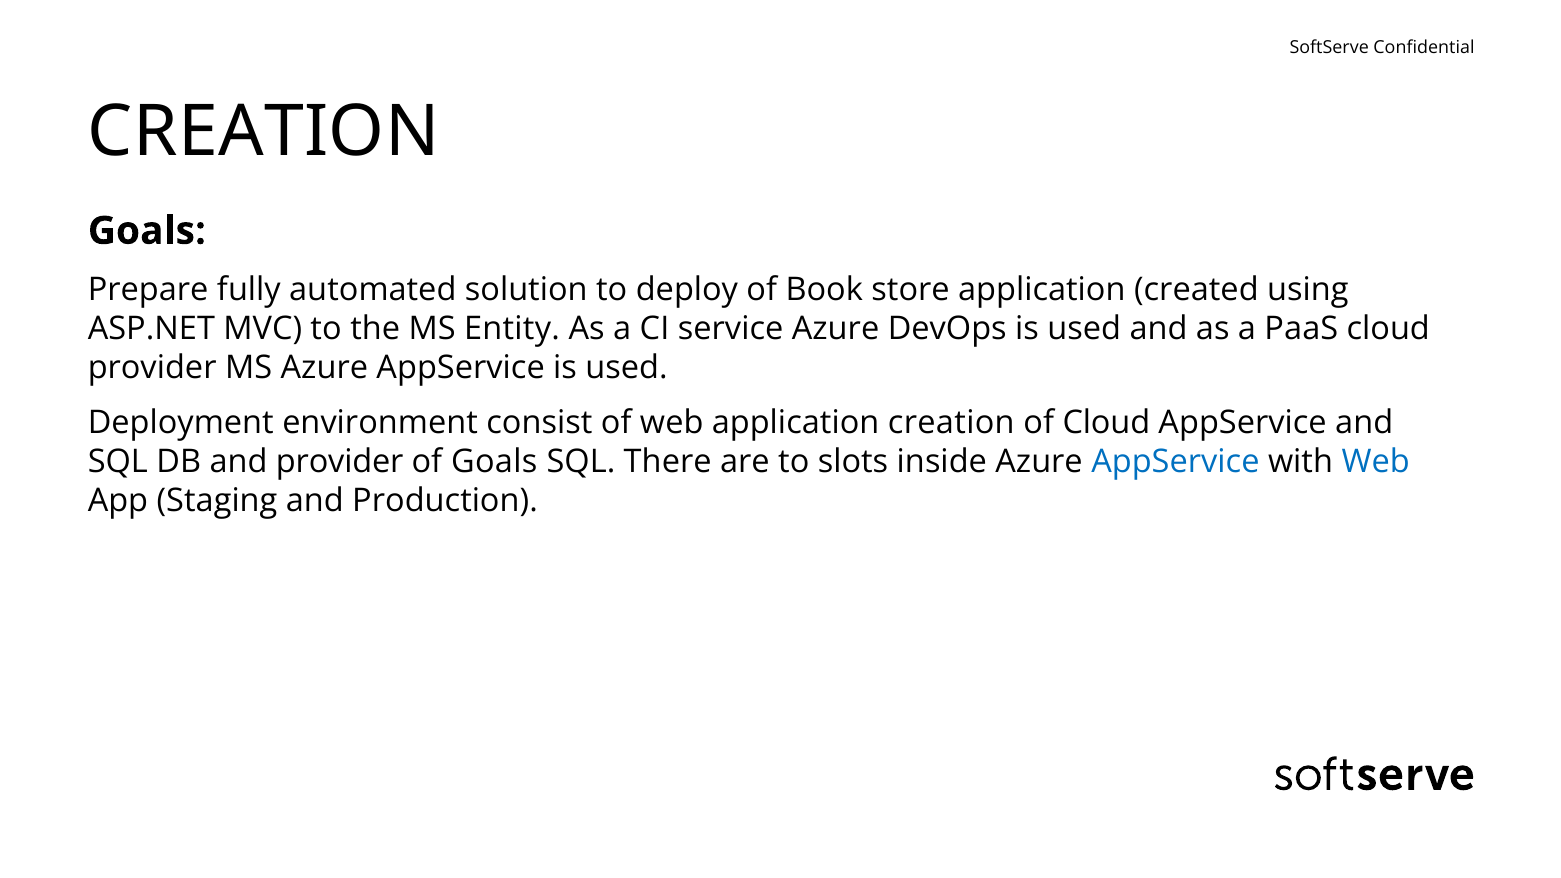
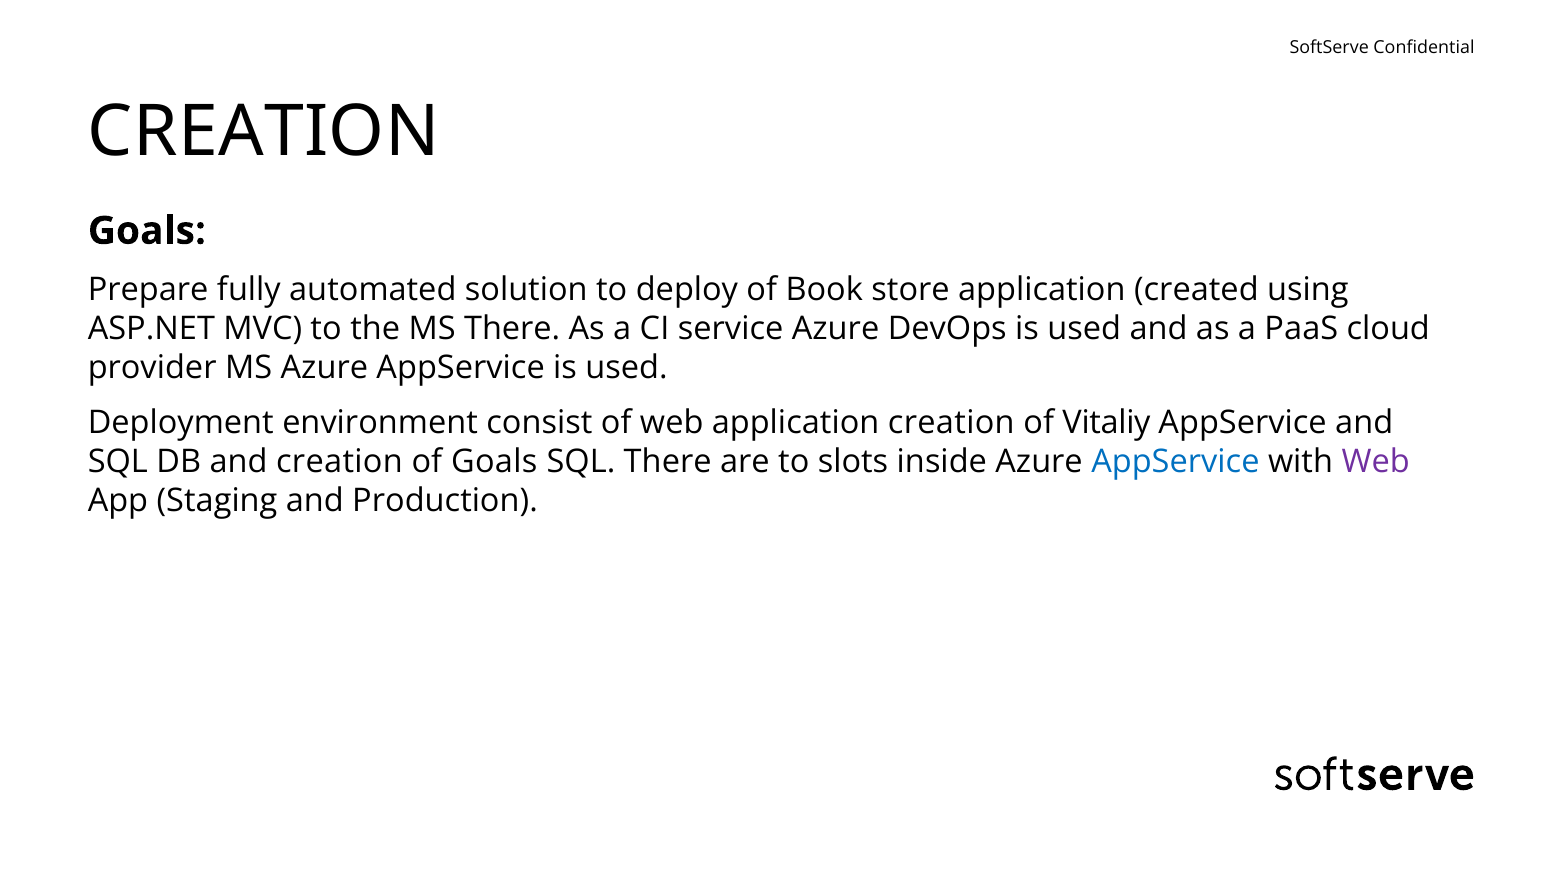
MS Entity: Entity -> There (512, 329)
of Cloud: Cloud -> Vitaliy (1106, 423)
and provider: provider -> creation (339, 462)
Web colour: blue -> purple (1376, 462)
